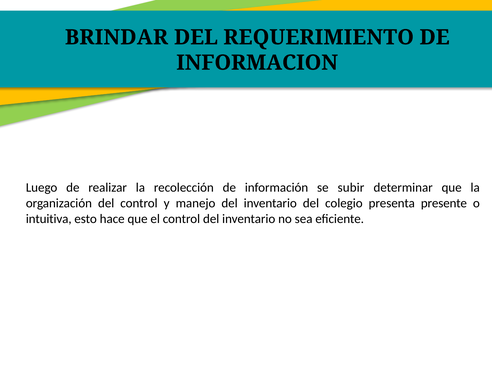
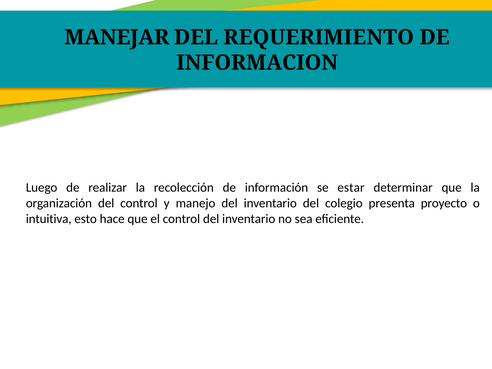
BRINDAR: BRINDAR -> MANEJAR (117, 37)
subir: subir -> estar (351, 188)
presente: presente -> proyecto (444, 203)
